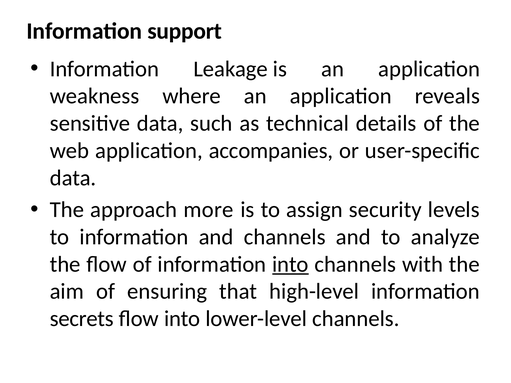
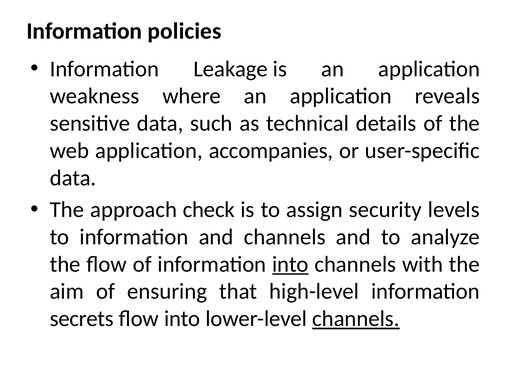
support: support -> policies (184, 31)
more: more -> check (209, 210)
channels underline: none -> present (356, 319)
